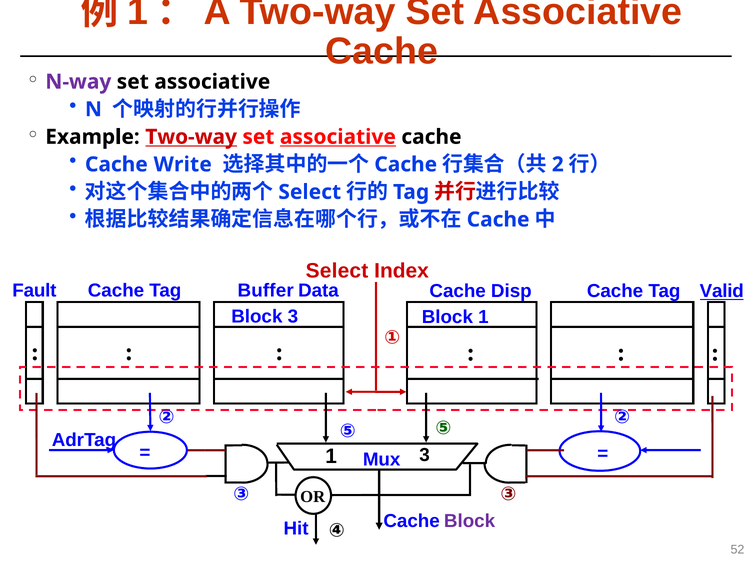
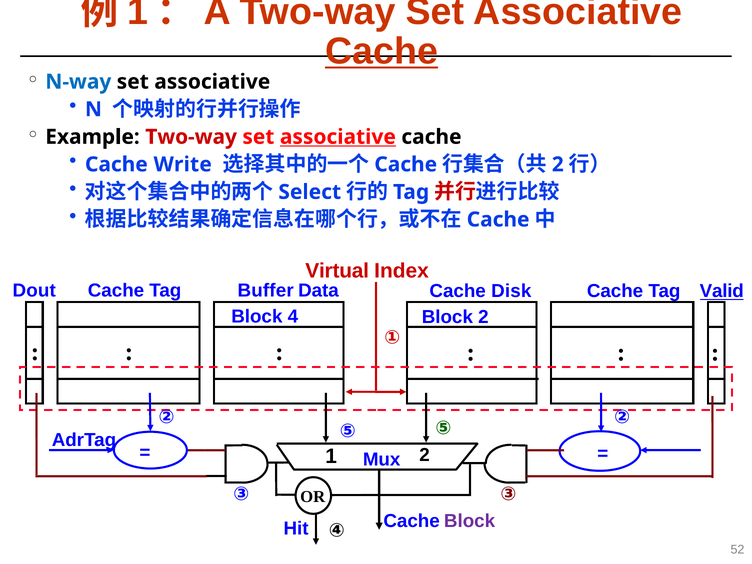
Cache underline: none -> present (382, 51)
N-way colour: purple -> blue (78, 82)
Two-way underline: present -> none (191, 137)
Select: Select -> Virtual (337, 271)
Fault: Fault -> Dout (34, 291)
Disp: Disp -> Disk (511, 291)
Block 3: 3 -> 4 (293, 317)
Block 1: 1 -> 2 (483, 317)
Mux 3: 3 -> 2 (425, 455)
